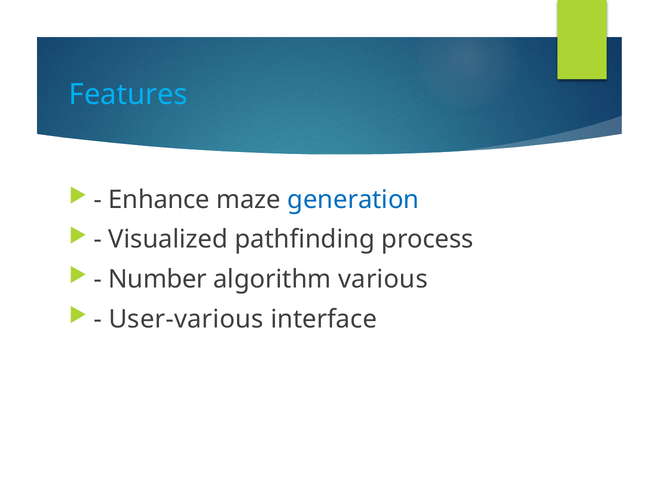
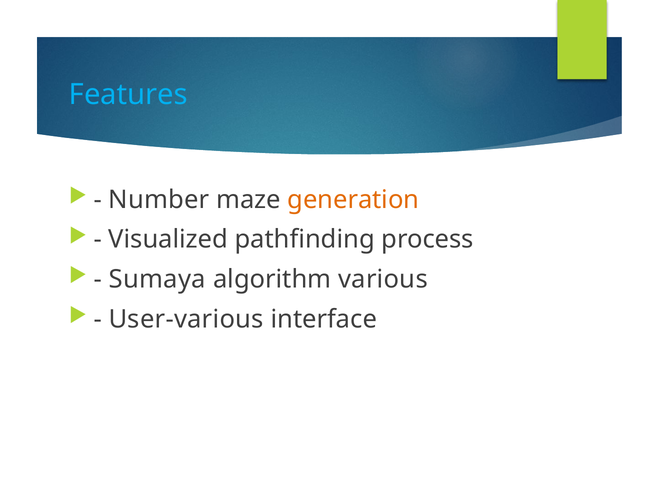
Enhance: Enhance -> Number (159, 199)
generation colour: blue -> orange (353, 199)
Number: Number -> Sumaya (157, 279)
